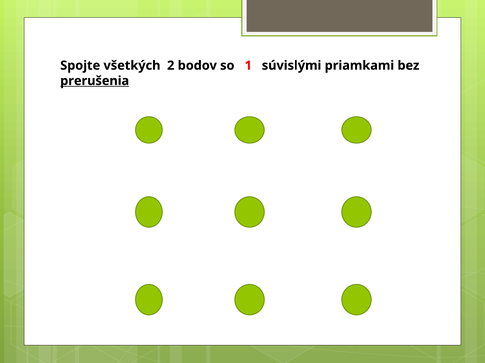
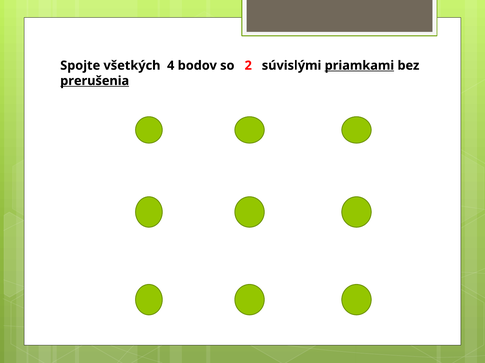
2: 2 -> 4 (171, 66)
1: 1 -> 2 (248, 66)
priamkami underline: none -> present (359, 66)
